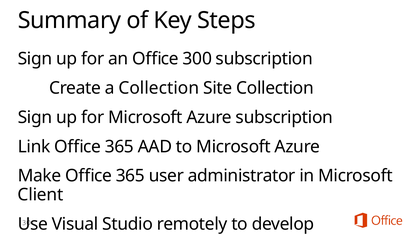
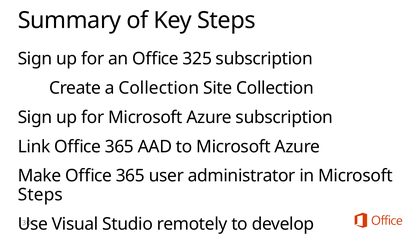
300: 300 -> 325 (197, 59)
Client: Client -> Steps (40, 194)
